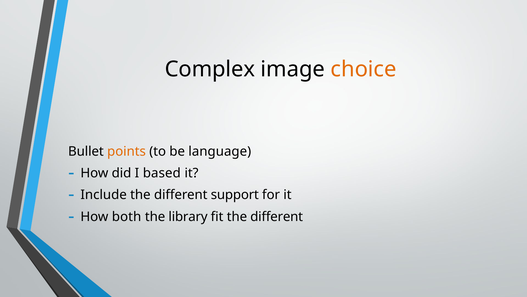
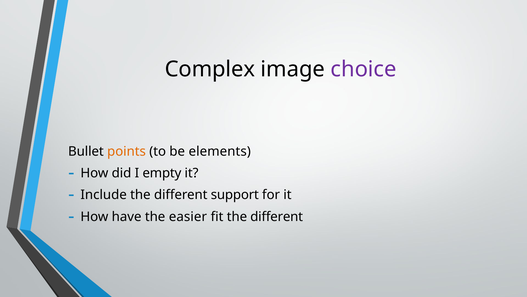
choice colour: orange -> purple (364, 69)
language: language -> elements (220, 151)
based: based -> empty (162, 173)
both: both -> have (127, 216)
library: library -> easier (188, 216)
